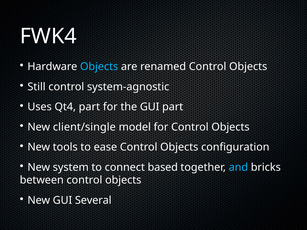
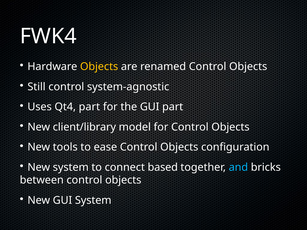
Objects colour: light blue -> yellow (99, 67)
client/single: client/single -> client/library (84, 127)
GUI Several: Several -> System (93, 201)
